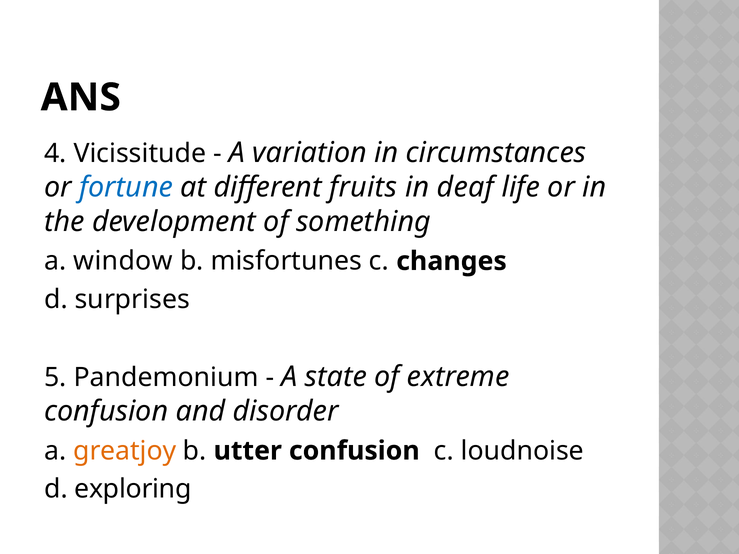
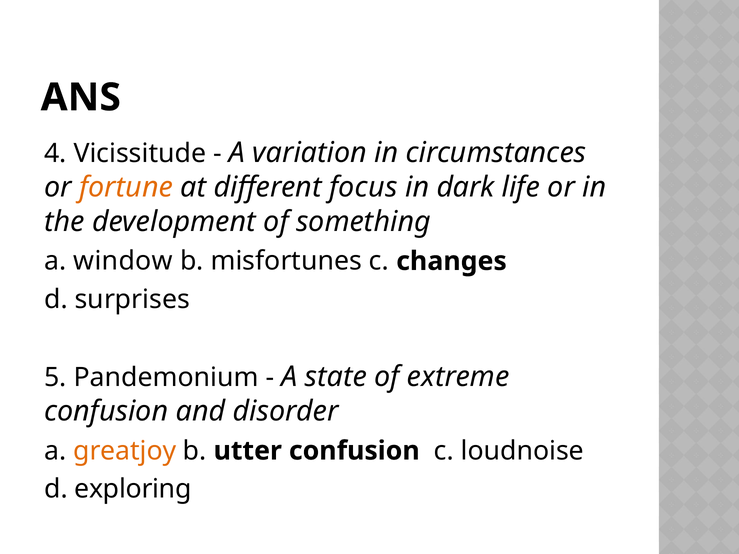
fortune colour: blue -> orange (126, 187)
fruits: fruits -> focus (363, 187)
deaf: deaf -> dark (466, 187)
